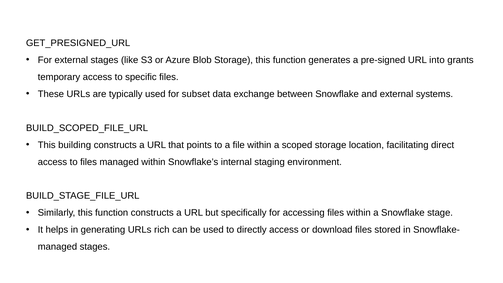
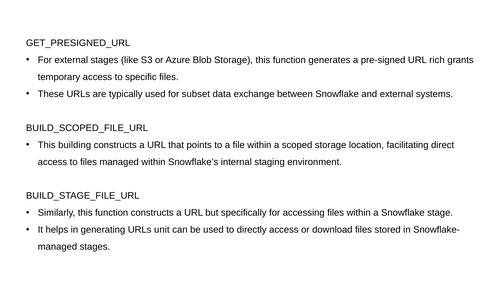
into: into -> rich (437, 60)
rich: rich -> unit (162, 230)
